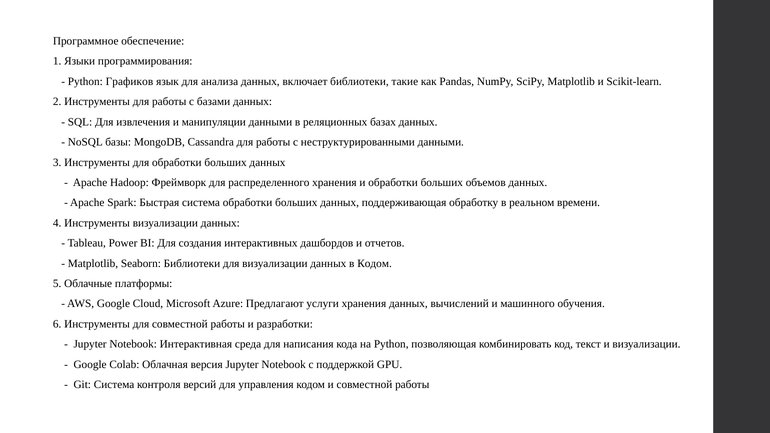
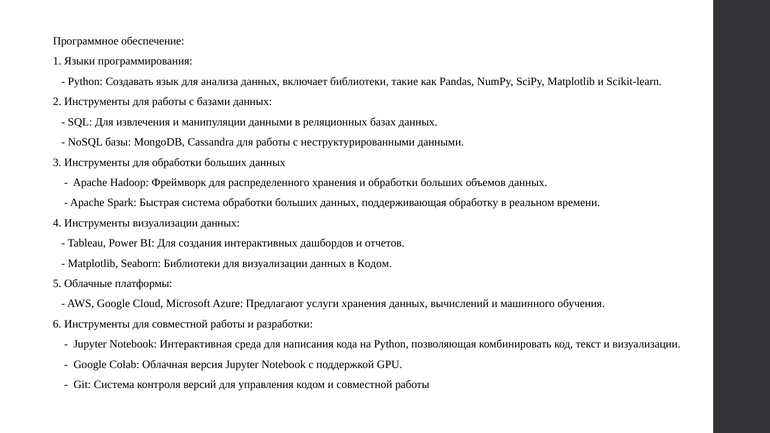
Графиков: Графиков -> Создавать (130, 82)
